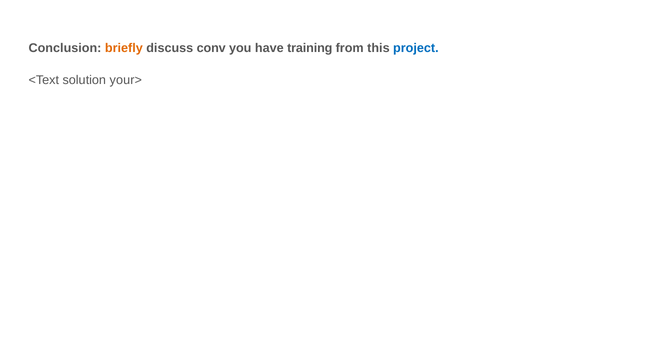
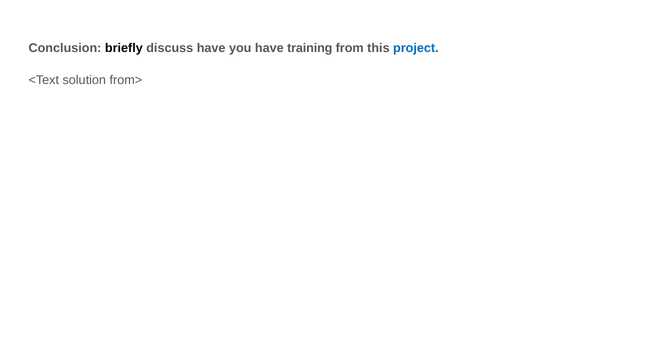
briefly colour: orange -> black (124, 48)
discuss conv: conv -> have (211, 48)
your>: your> -> from> (126, 80)
